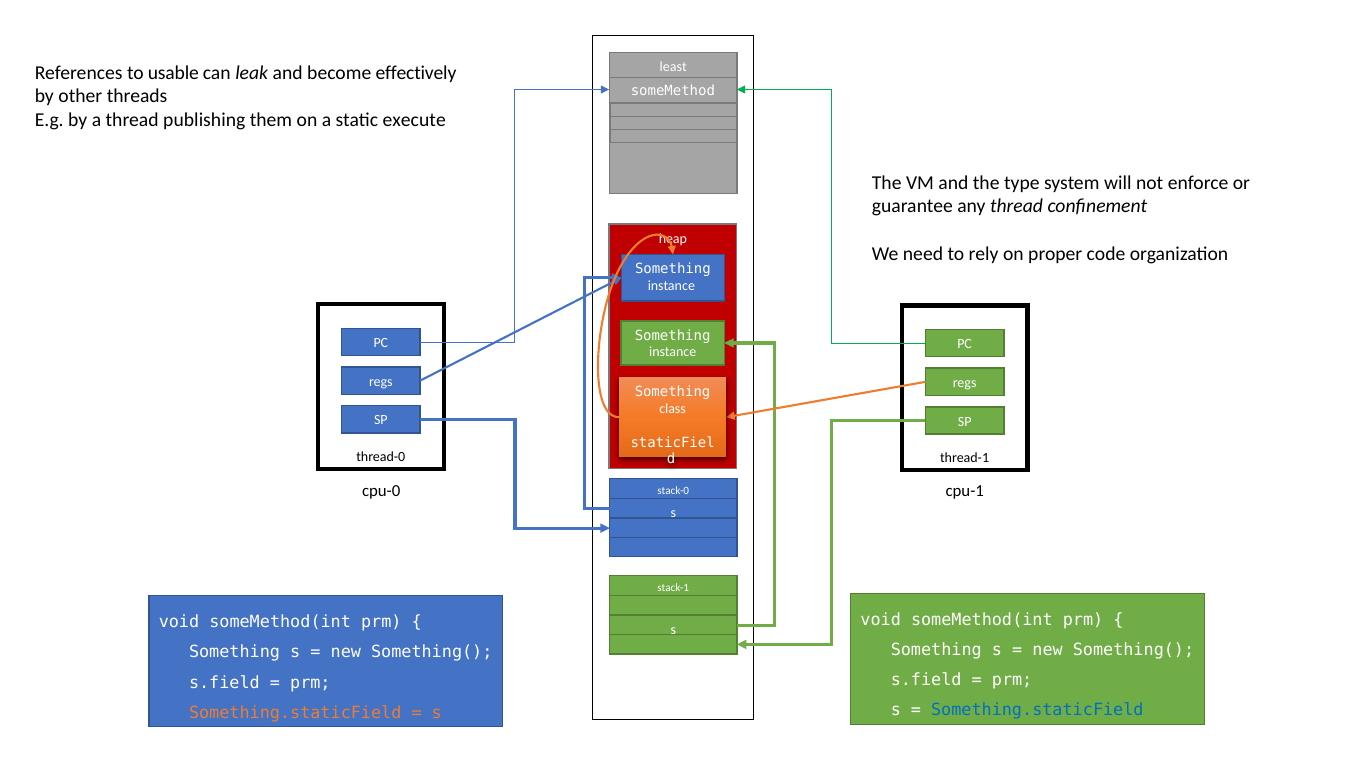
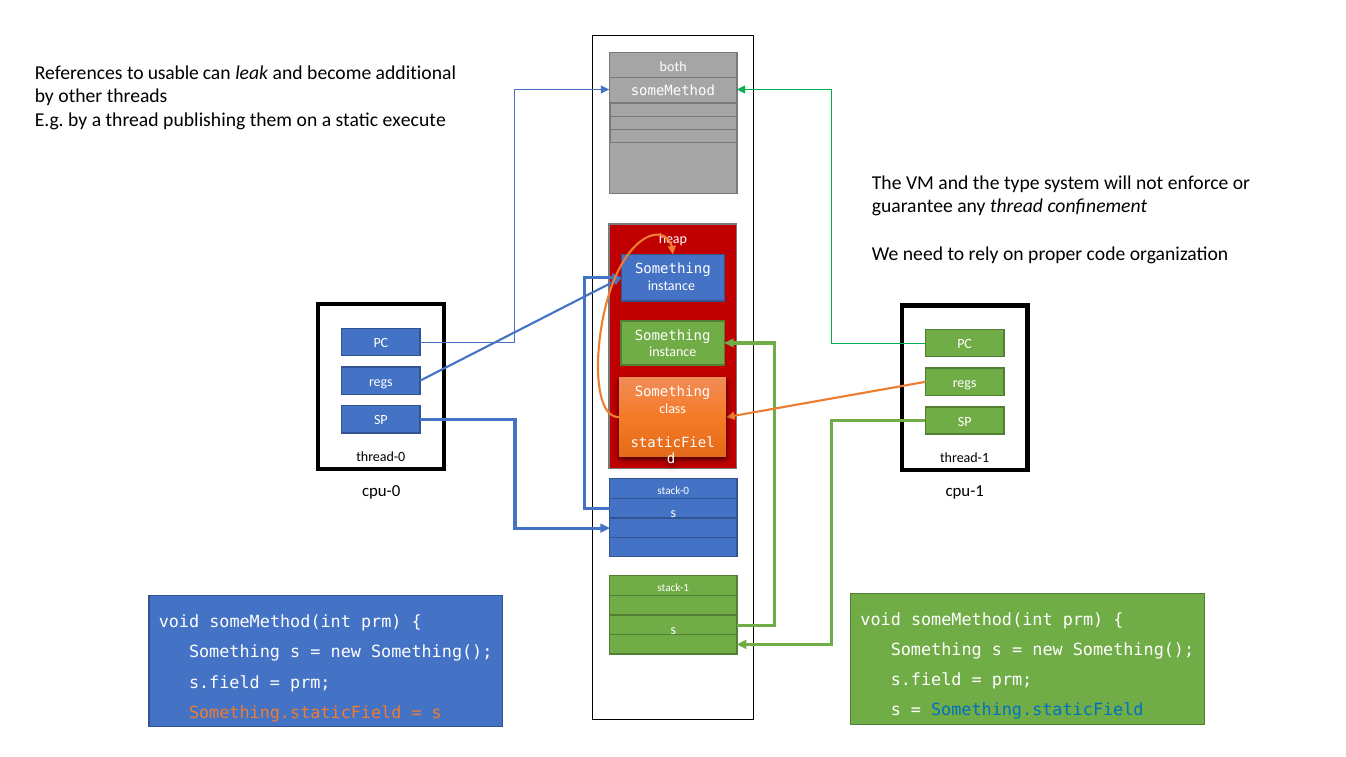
least: least -> both (673, 67)
effectively: effectively -> additional (416, 73)
